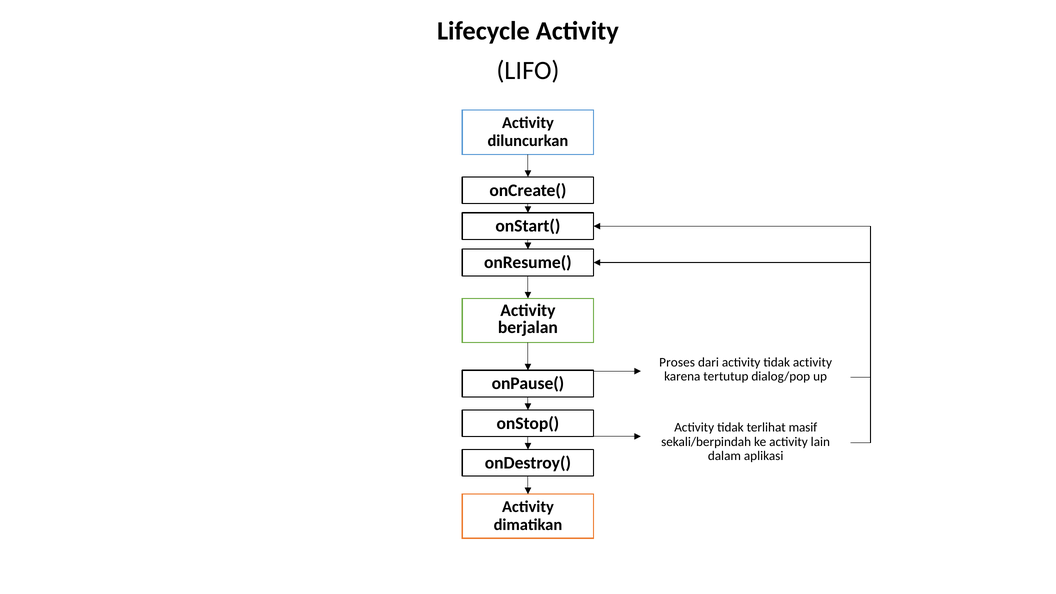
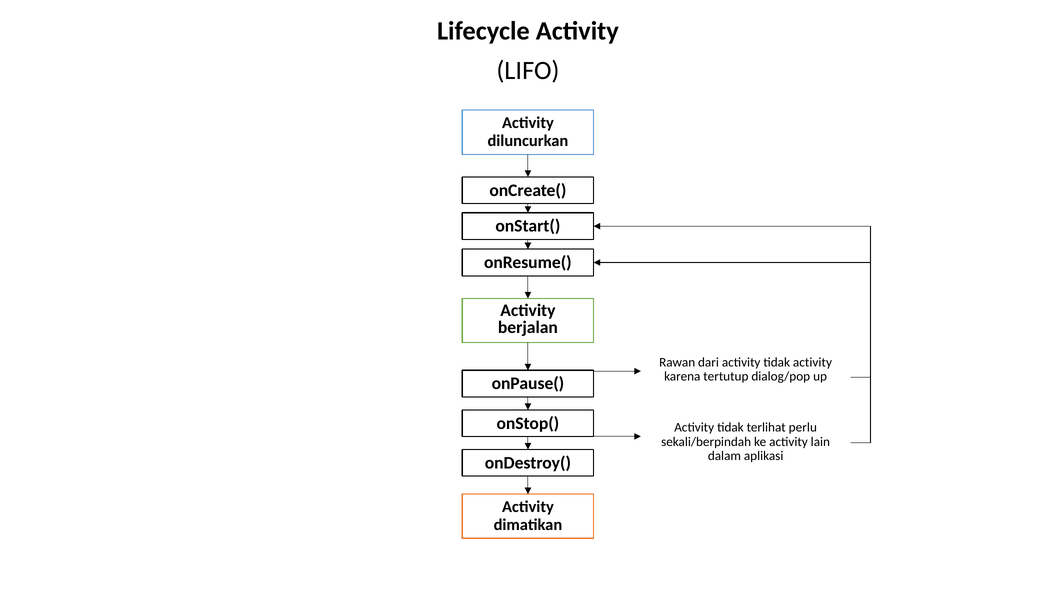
Proses: Proses -> Rawan (677, 362)
masif: masif -> perlu (803, 428)
